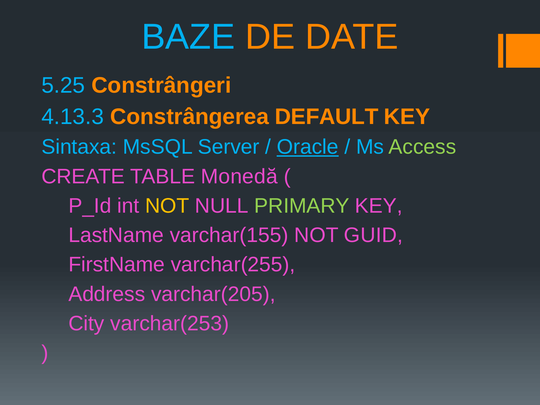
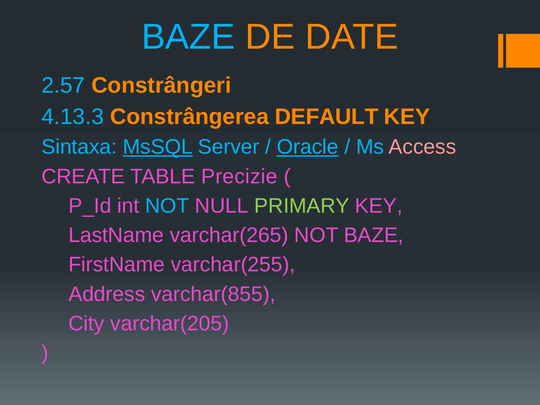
5.25: 5.25 -> 2.57 (63, 85)
MsSQL underline: none -> present (158, 147)
Access colour: light green -> pink (422, 147)
Monedă: Monedă -> Precizie (239, 176)
NOT colour: yellow -> light blue (167, 206)
varchar(155: varchar(155 -> varchar(265 (229, 235)
NOT GUID: GUID -> BAZE (374, 235)
varchar(205: varchar(205 -> varchar(855 (213, 294)
varchar(253: varchar(253 -> varchar(205 (170, 324)
